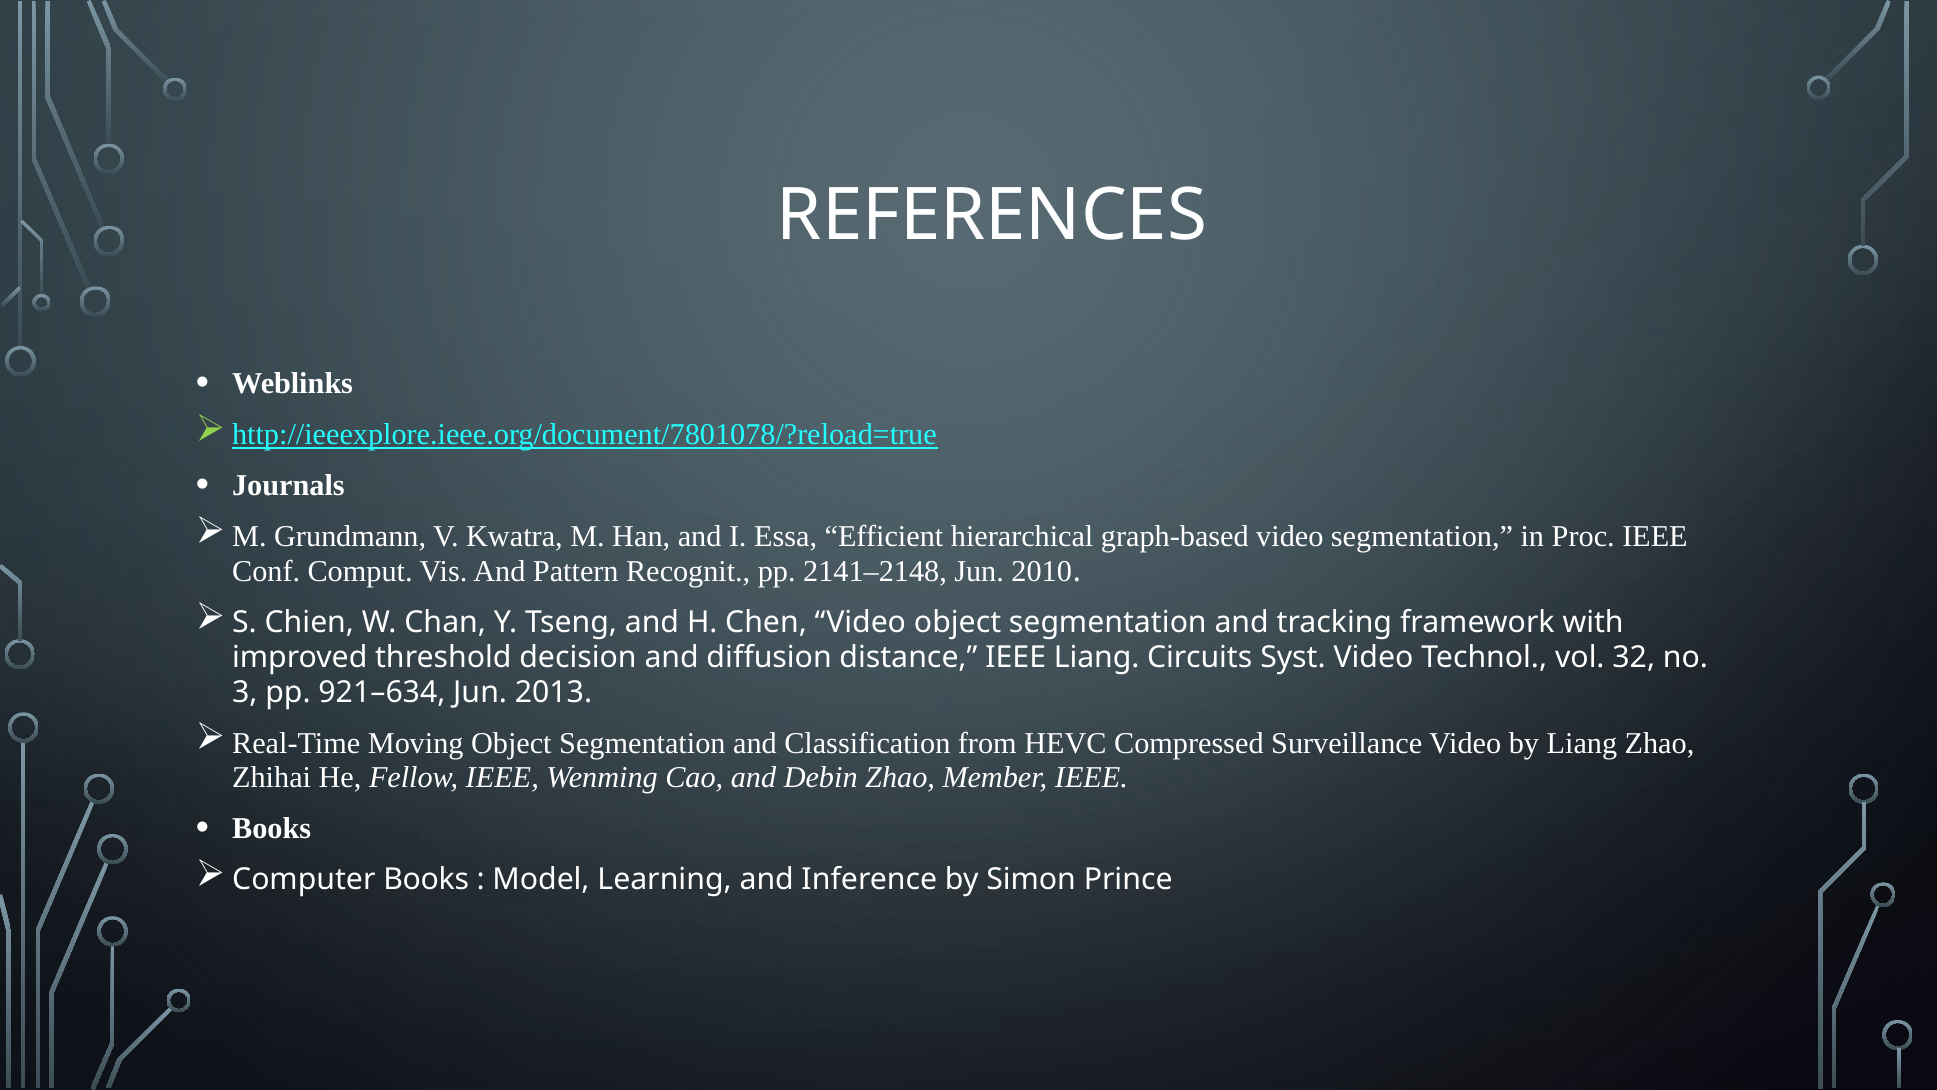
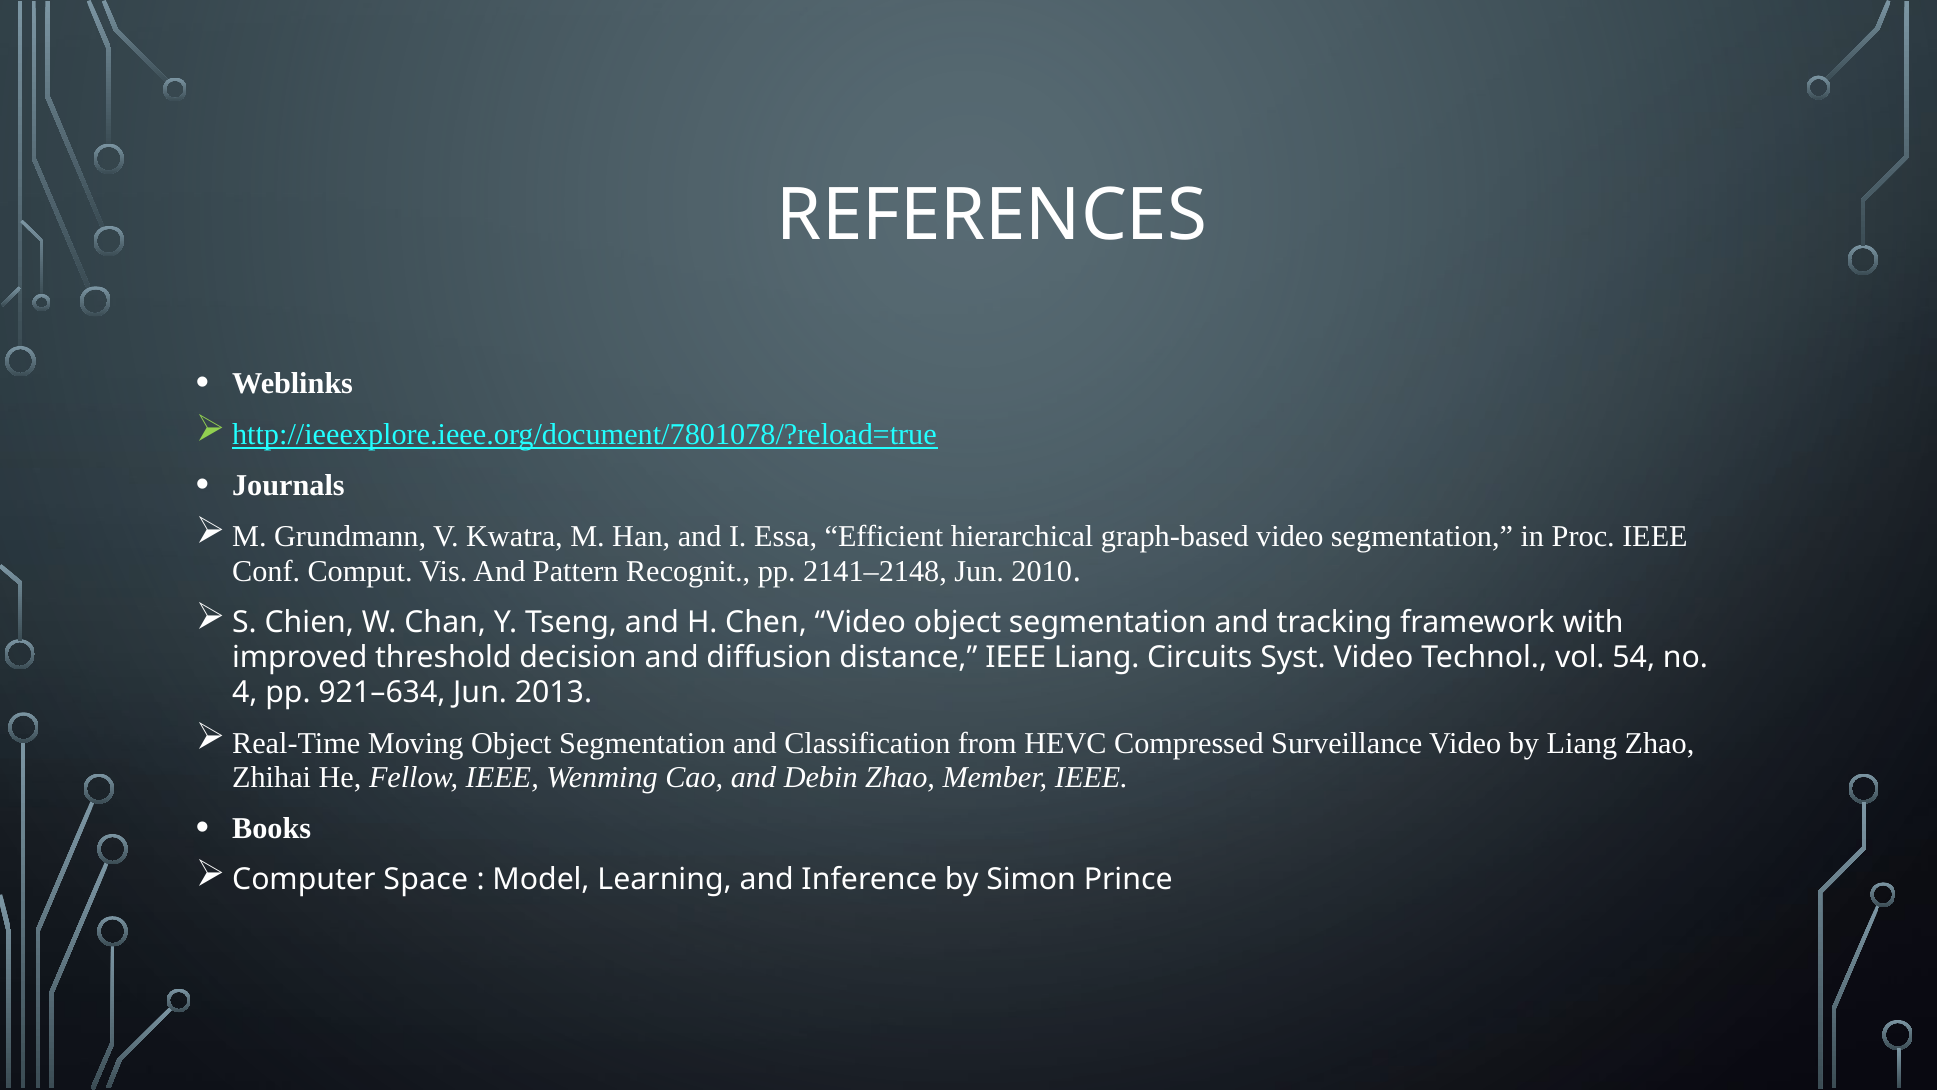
32: 32 -> 54 (1634, 657)
3: 3 -> 4 (245, 692)
Computer Books: Books -> Space (426, 880)
